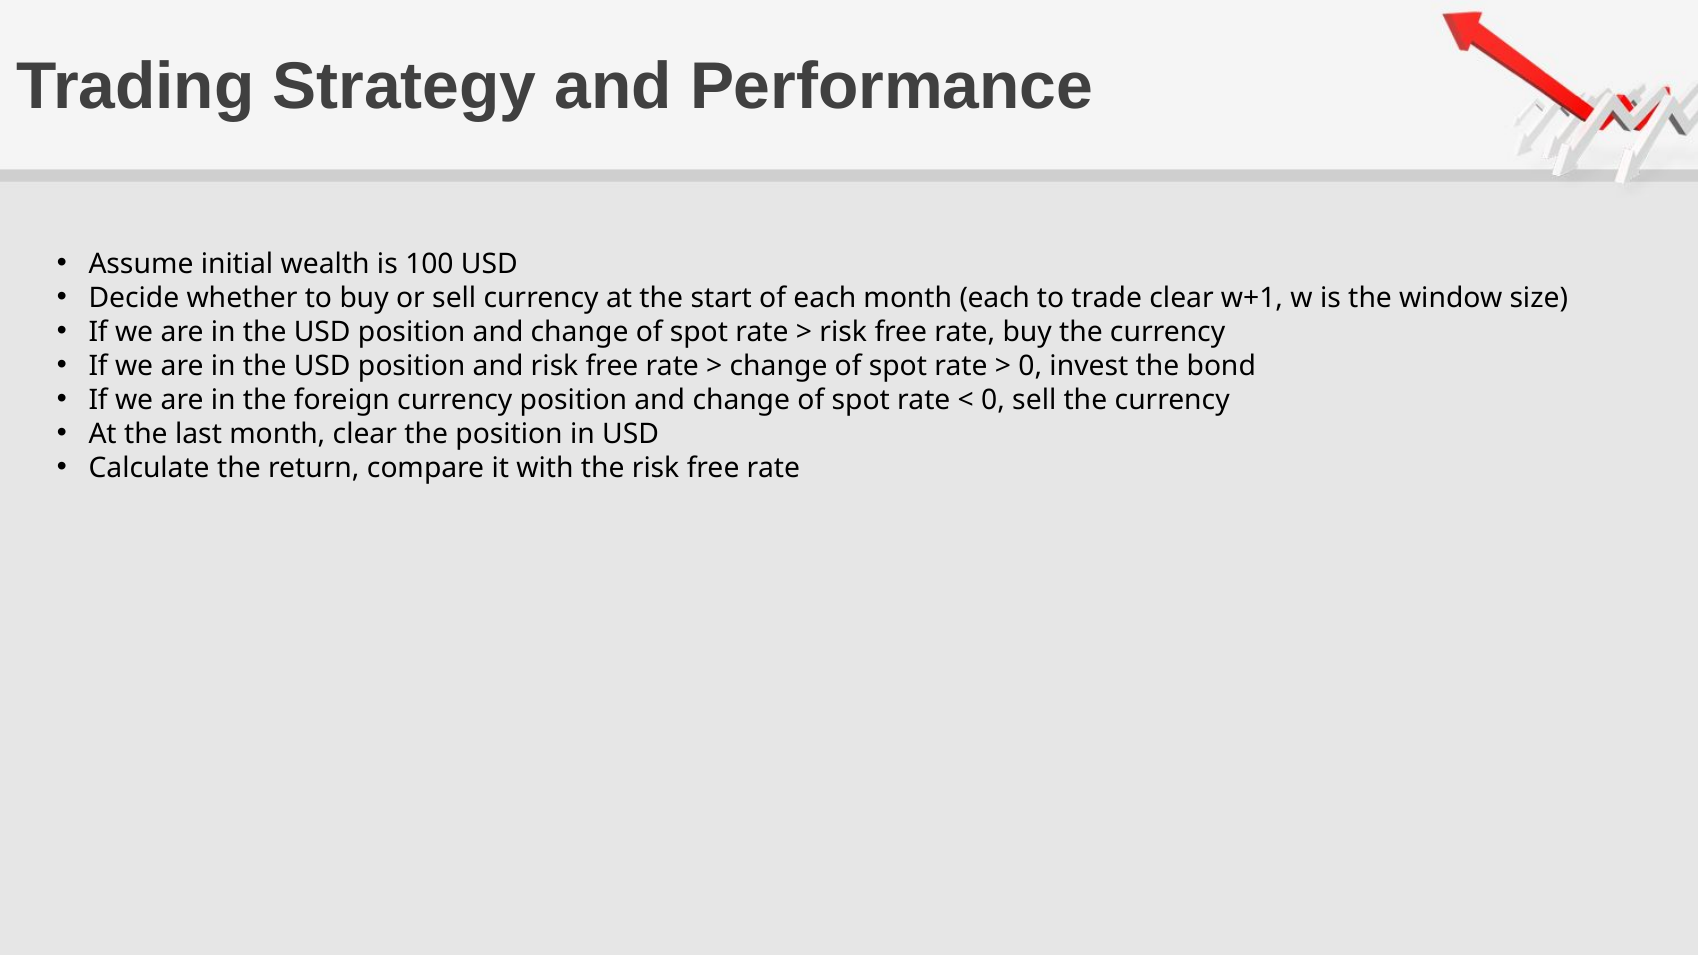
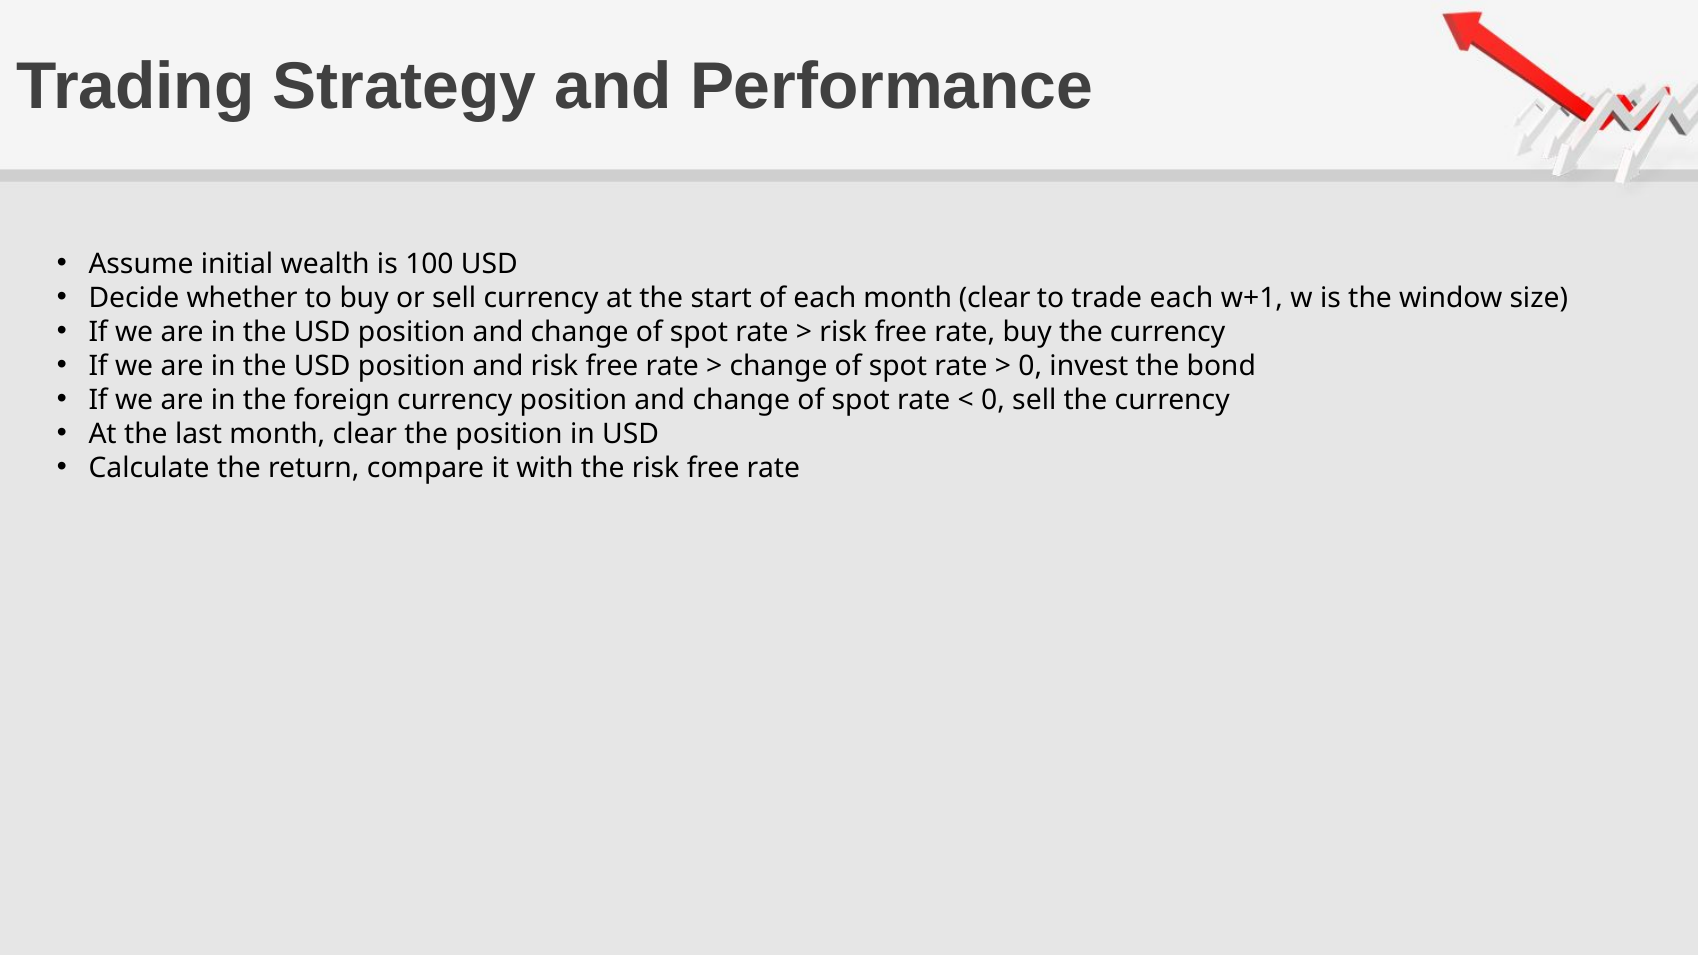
each month each: each -> clear (995, 298)
trade clear: clear -> each (1181, 298)
